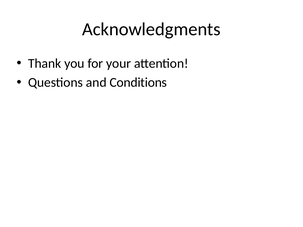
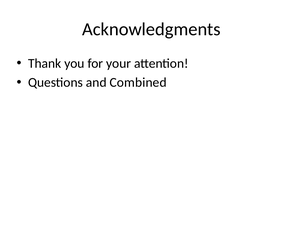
Conditions: Conditions -> Combined (138, 83)
